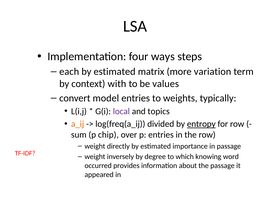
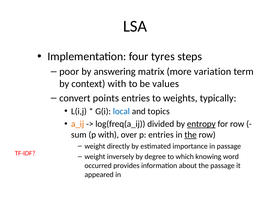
ways: ways -> tyres (163, 56)
each: each -> poor (69, 71)
estimated: estimated -> answering (115, 71)
model: model -> points (106, 98)
local colour: purple -> blue (121, 111)
p chip: chip -> with (108, 134)
the underline: none -> present (191, 134)
